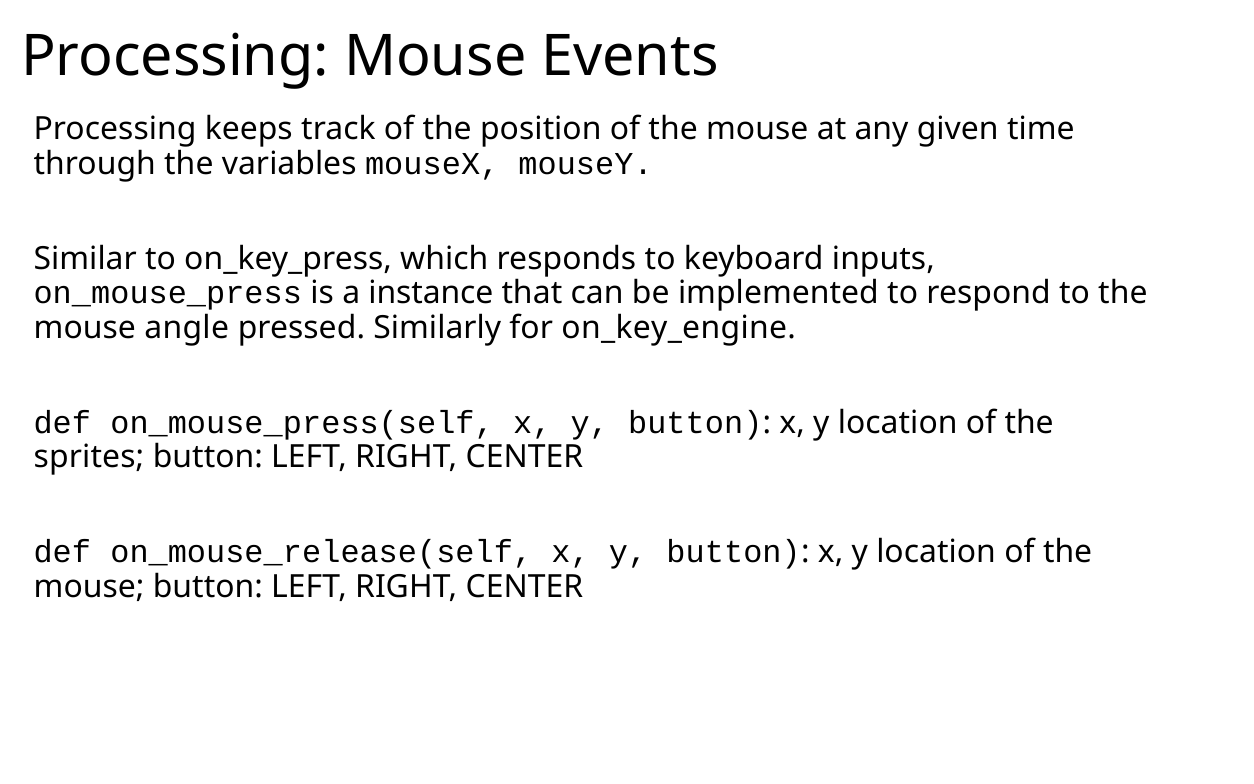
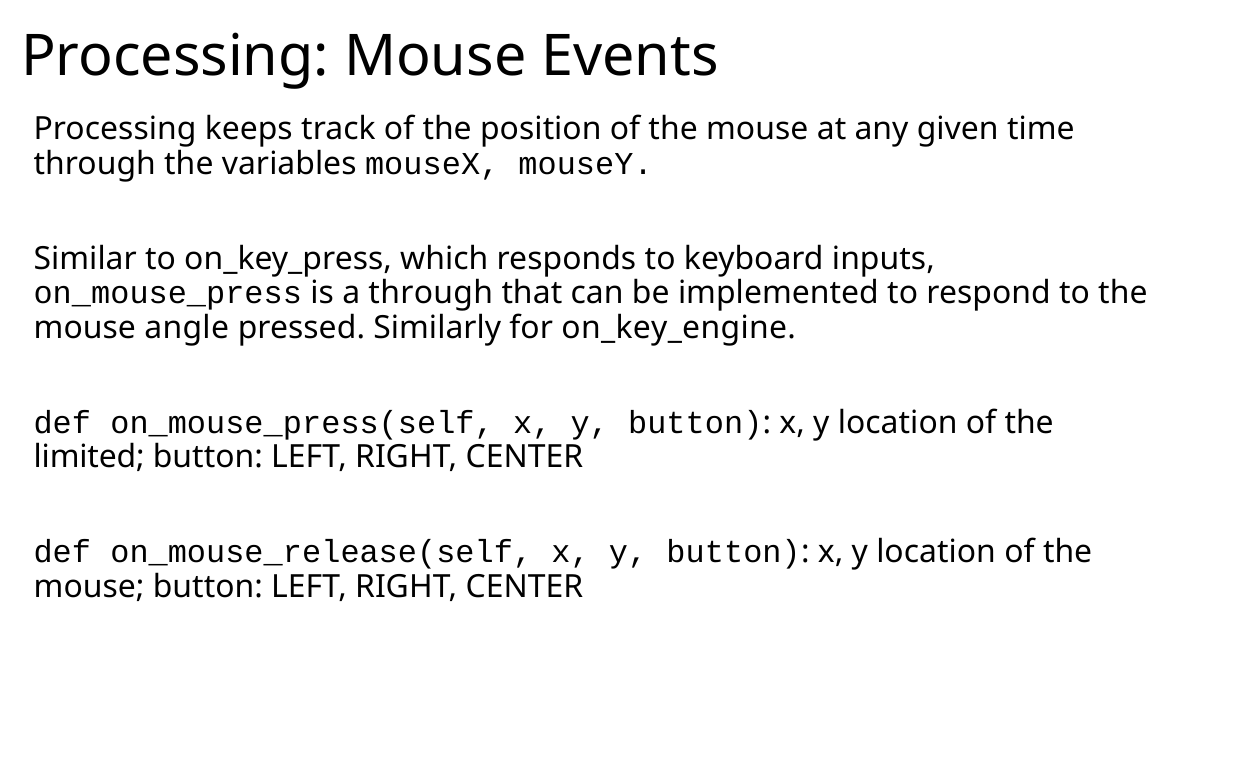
a instance: instance -> through (431, 293)
sprites: sprites -> limited (89, 457)
